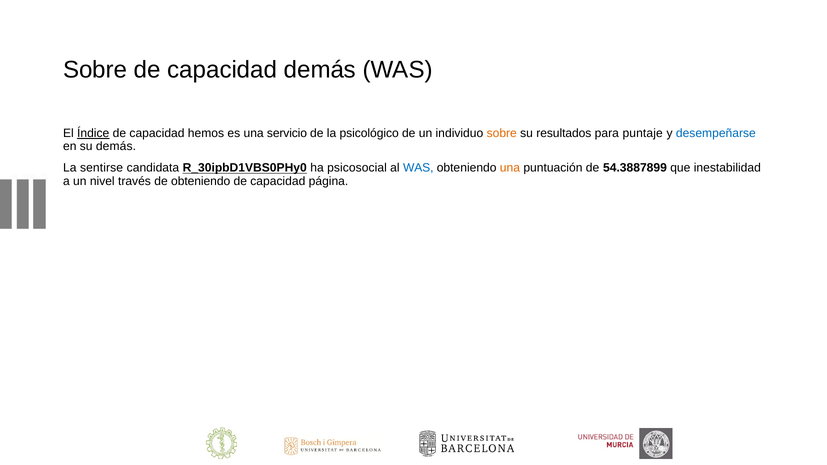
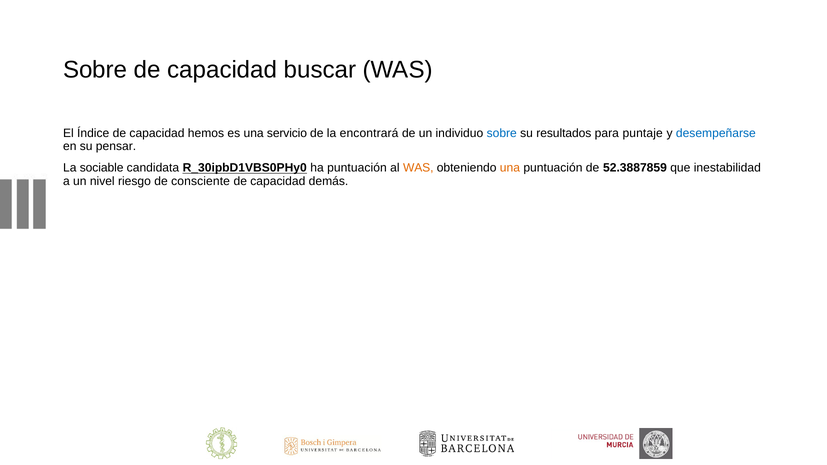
capacidad demás: demás -> buscar (320, 70)
Índice underline: present -> none (93, 133)
psicológico: psicológico -> encontrará (369, 133)
sobre colour: orange -> blue (502, 133)
su demás: demás -> pensar (116, 146)
sentirse: sentirse -> sociable (102, 168)
ha psicosocial: psicosocial -> puntuación (357, 168)
WAS colour: blue -> orange (418, 168)
54.3887899: 54.3887899 -> 52.3887859 (635, 168)
través: través -> riesgo (134, 181)
de obteniendo: obteniendo -> consciente (201, 181)
página: página -> demás (328, 181)
